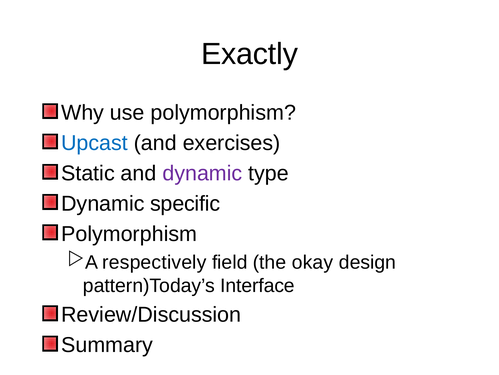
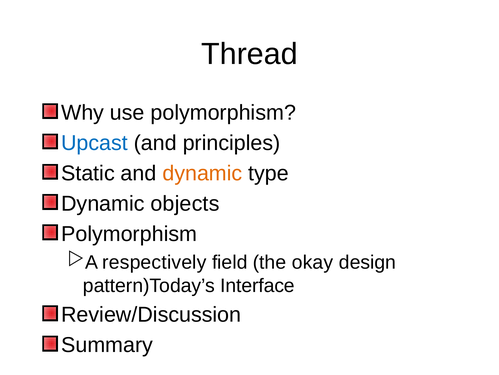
Exactly: Exactly -> Thread (249, 54)
exercises: exercises -> principles (232, 143)
dynamic colour: purple -> orange (202, 173)
specific: specific -> objects (185, 203)
